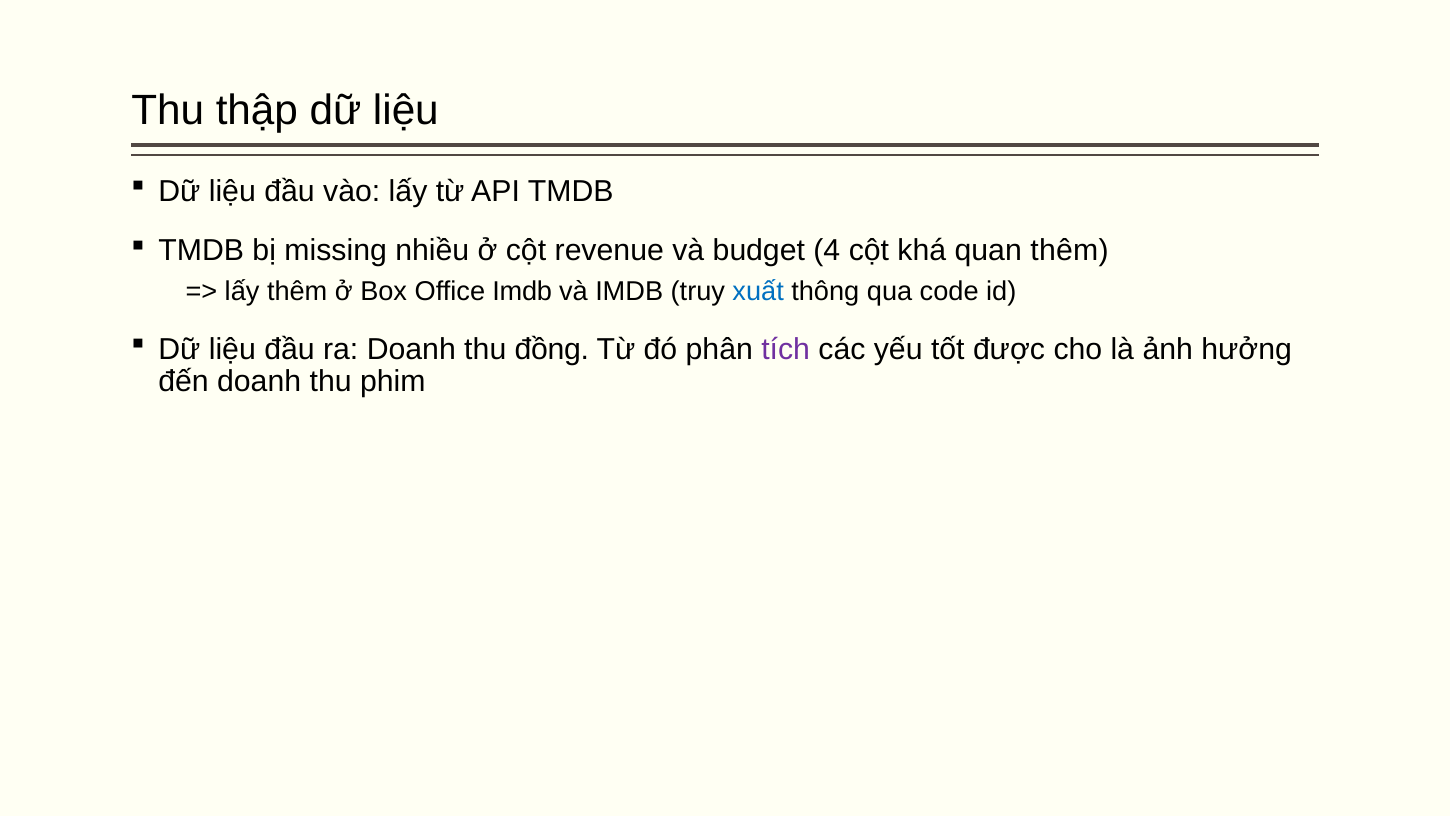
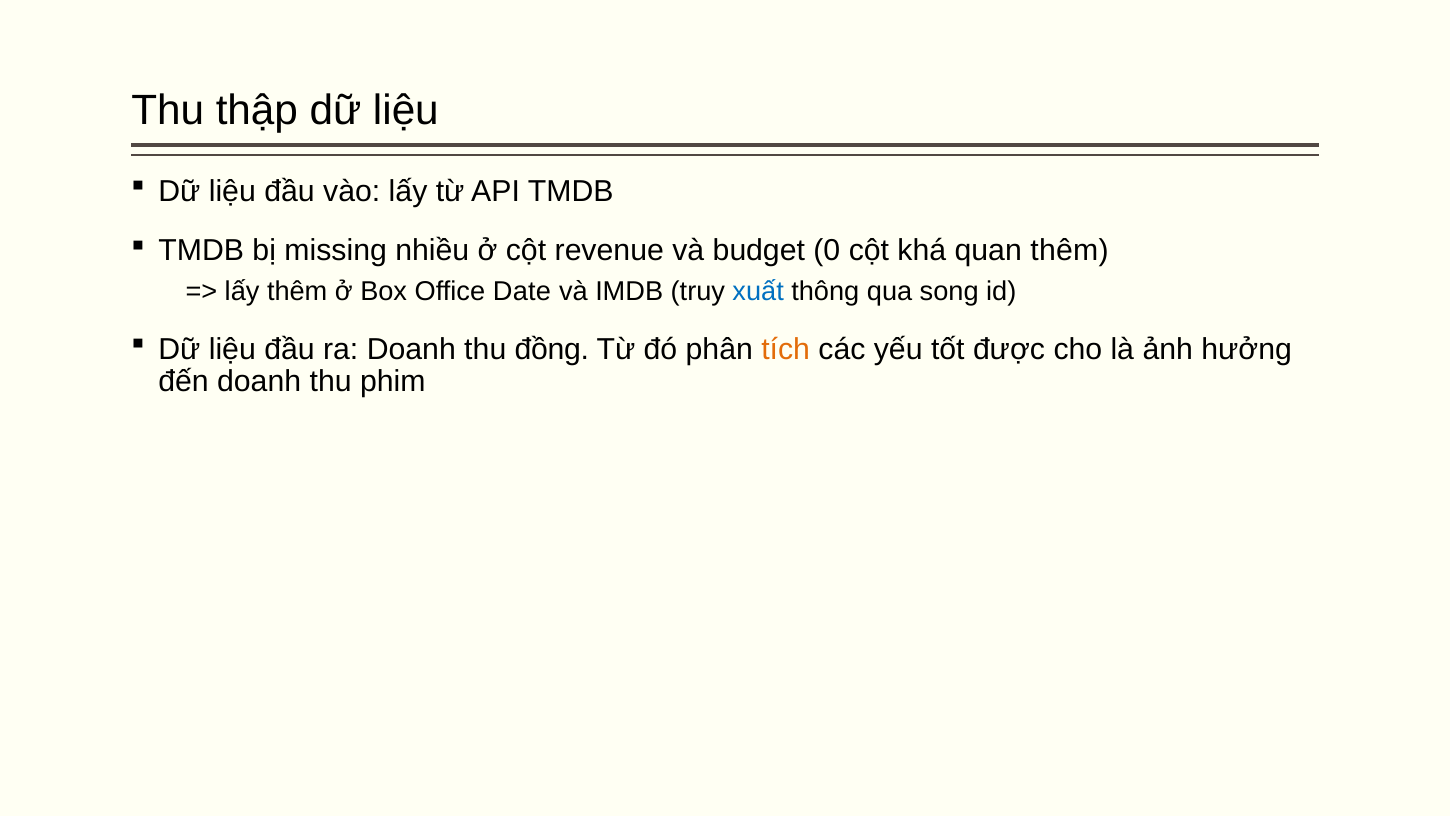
4: 4 -> 0 (827, 251)
Office Imdb: Imdb -> Date (522, 291)
code: code -> song (949, 291)
tích colour: purple -> orange (786, 349)
